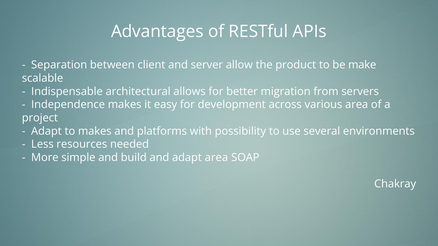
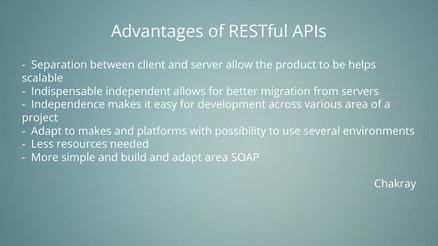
make: make -> helps (362, 65)
architectural: architectural -> independent (138, 92)
